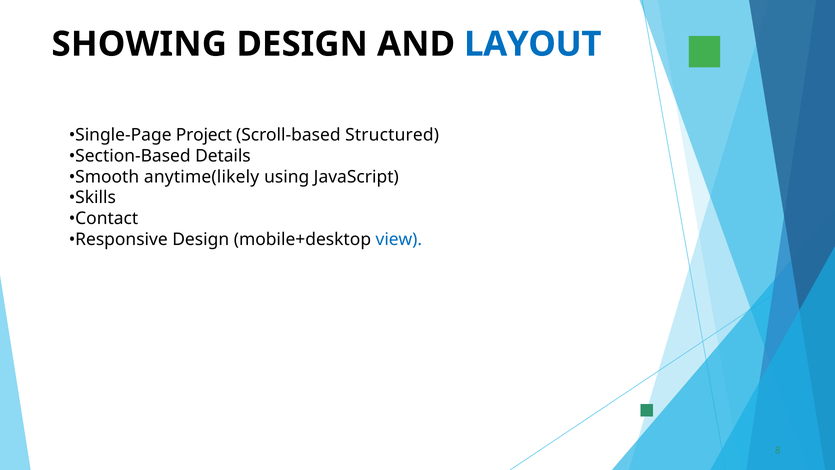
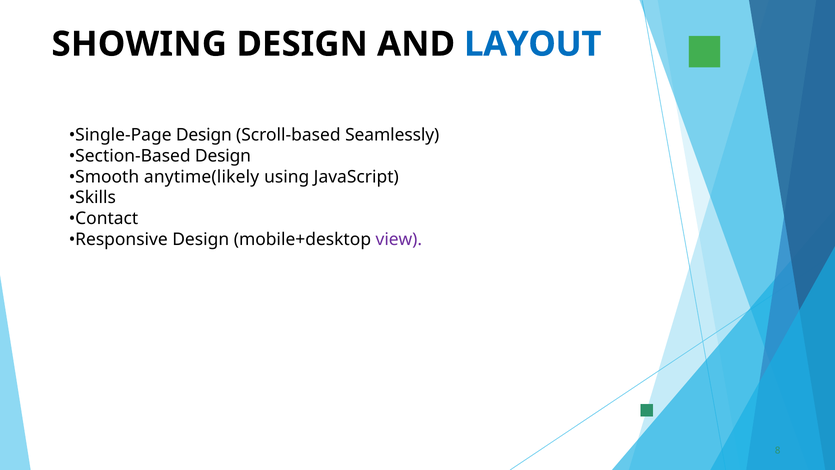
Single-Page Project: Project -> Design (204, 135)
Structured: Structured -> Seamlessly (392, 135)
Section-Based Details: Details -> Design (223, 156)
view colour: blue -> purple (399, 239)
